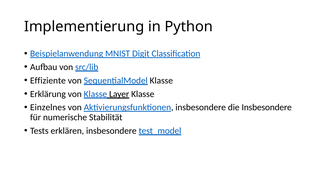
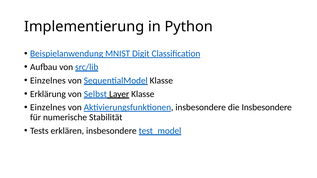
Effiziente: Effiziente -> Einzelnes (48, 81)
von Klasse: Klasse -> Selbst (95, 94)
